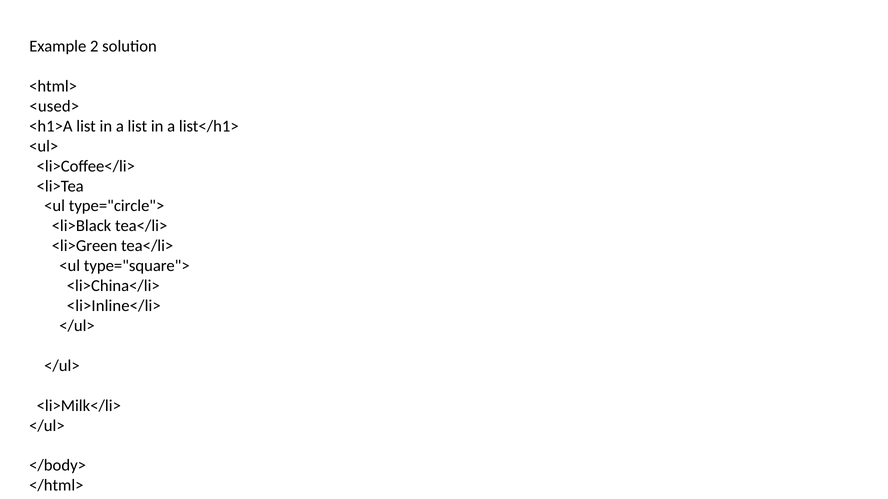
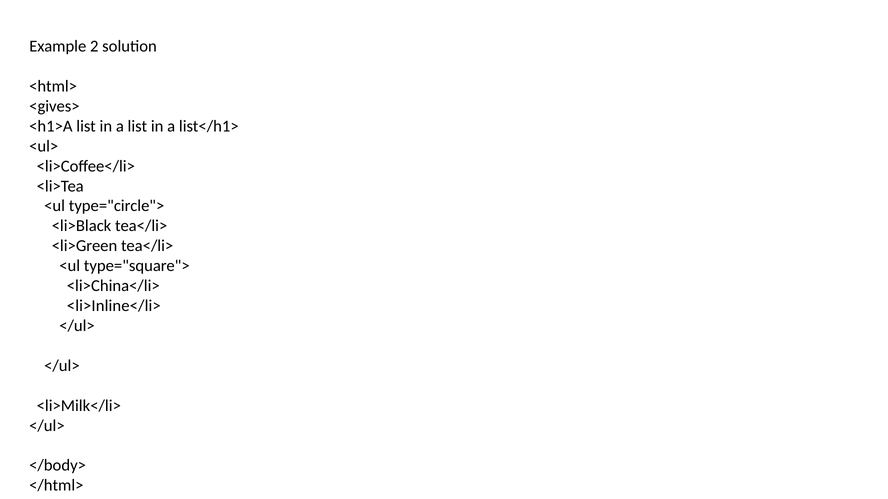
<used>: <used> -> <gives> (54, 106)
